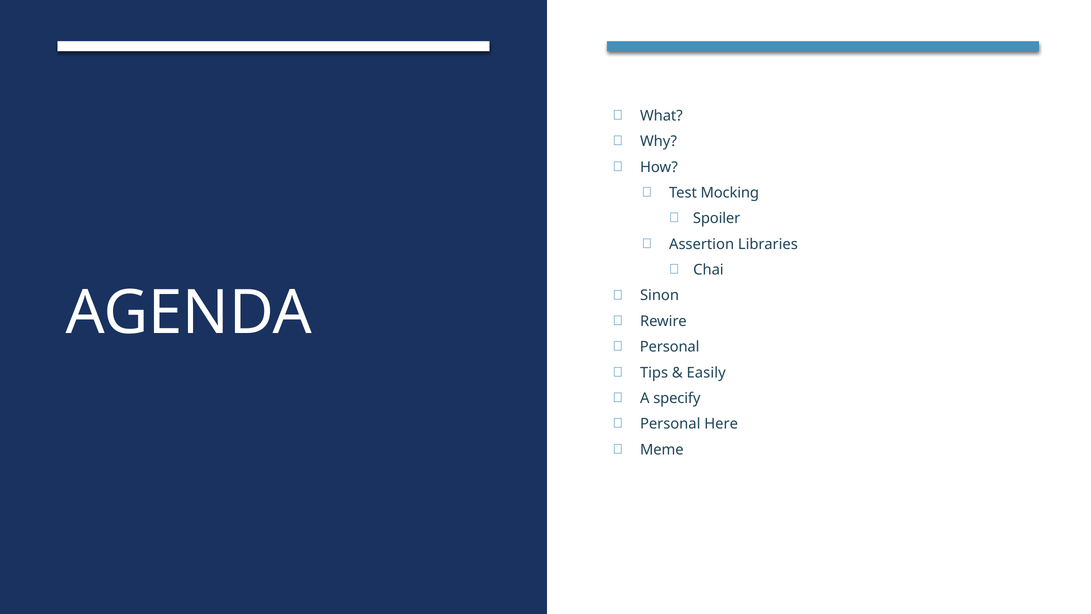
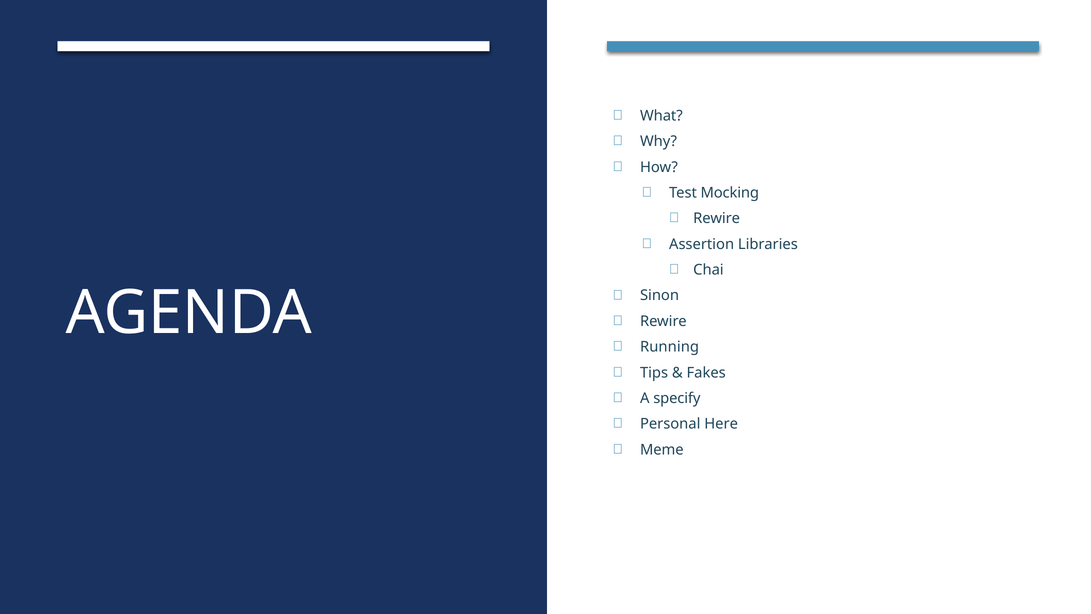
Spoiler: Spoiler -> Rewire (717, 218)
Personal: Personal -> Running (670, 347)
Easily: Easily -> Fakes (706, 372)
